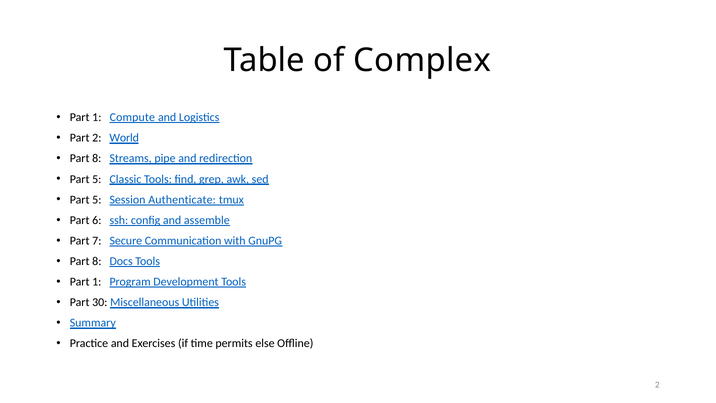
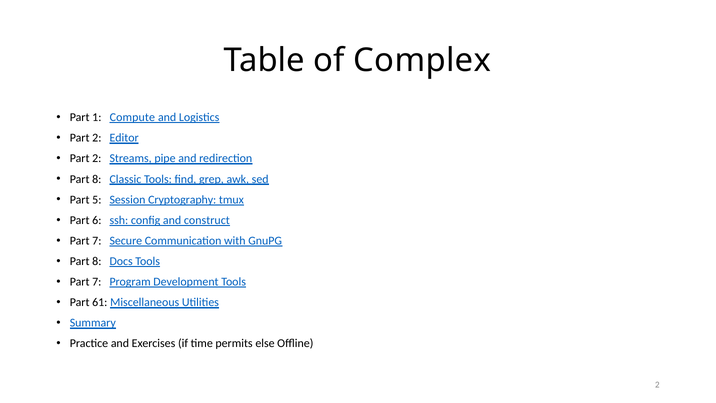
World: World -> Editor (124, 138)
8: 8 -> 2 (97, 158)
5: 5 -> 8 (97, 179)
Authenticate: Authenticate -> Cryptography (182, 200)
assemble: assemble -> construct (207, 220)
1: 1 -> 7 (97, 282)
30: 30 -> 61 (100, 302)
